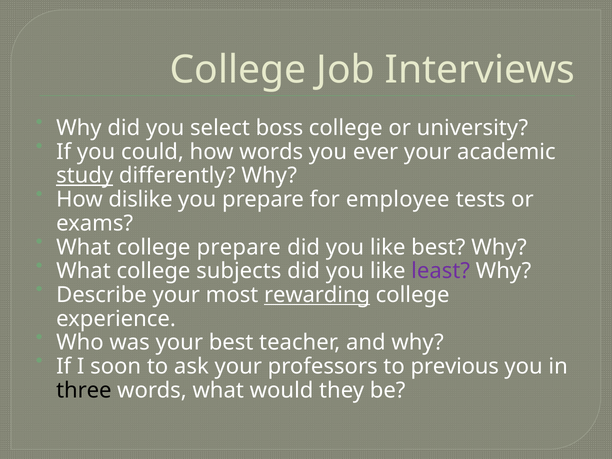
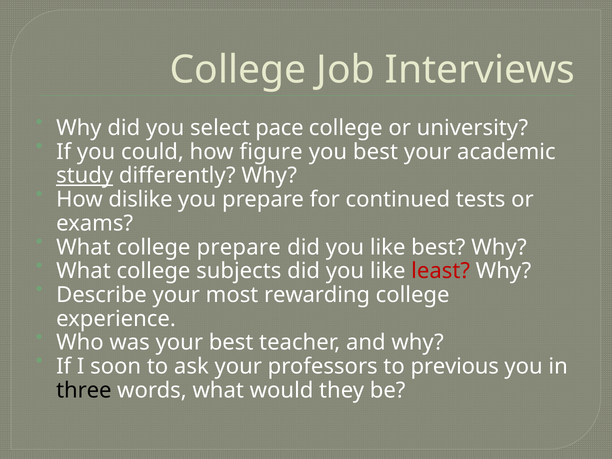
boss: boss -> pace (279, 128)
how words: words -> figure (271, 152)
you ever: ever -> best (375, 152)
employee: employee -> continued (398, 200)
least colour: purple -> red (441, 271)
rewarding underline: present -> none (317, 295)
